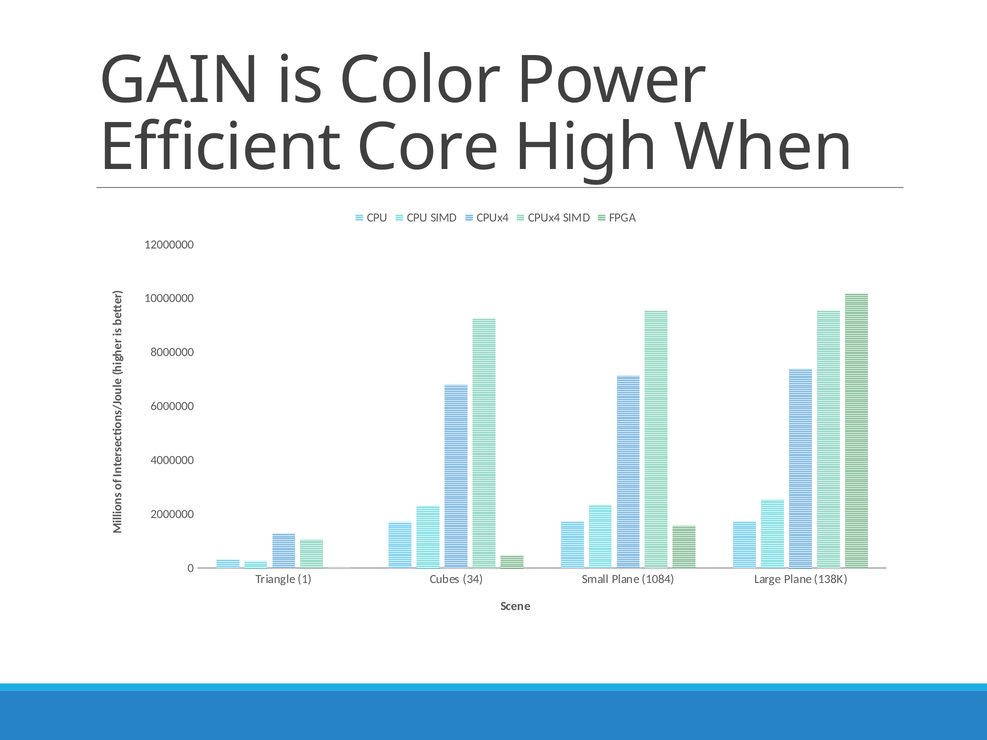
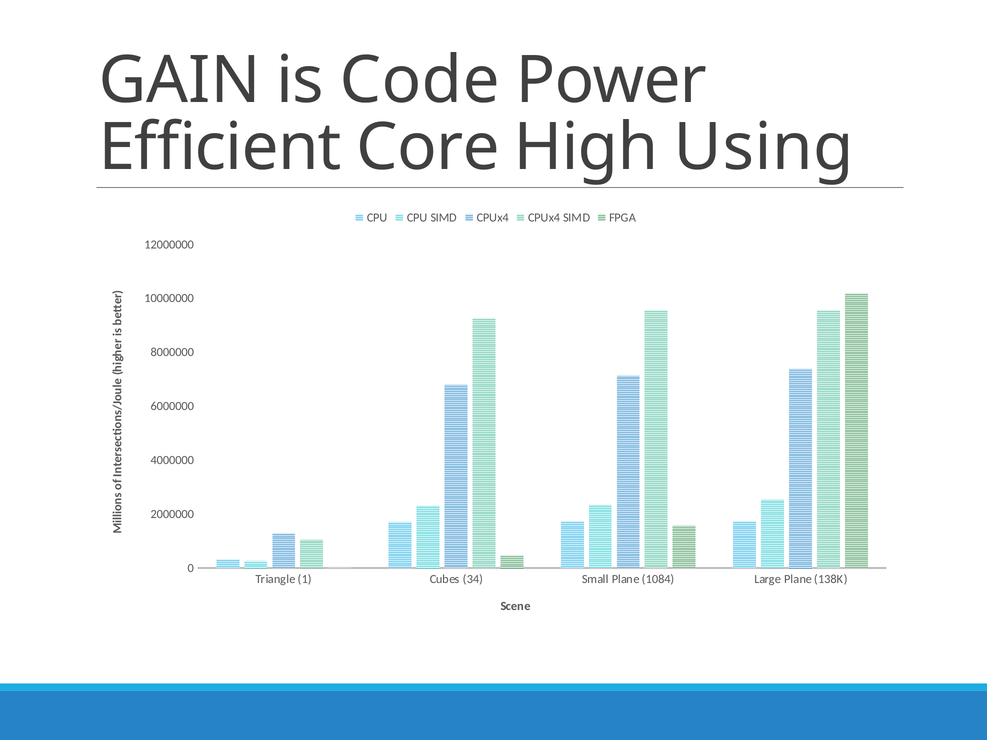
Color: Color -> Code (420, 80)
When: When -> Using (764, 147)
